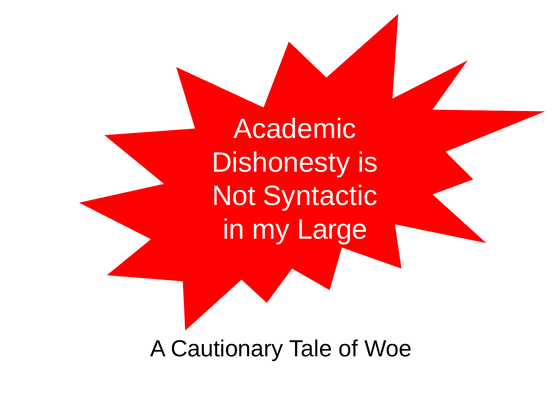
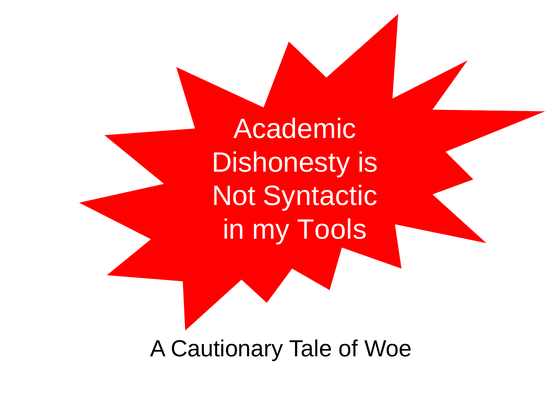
Large: Large -> Tools (332, 230)
